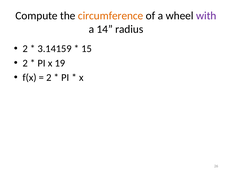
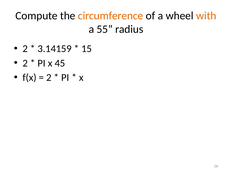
with colour: purple -> orange (206, 16)
14: 14 -> 55 (105, 29)
19: 19 -> 45 (60, 63)
